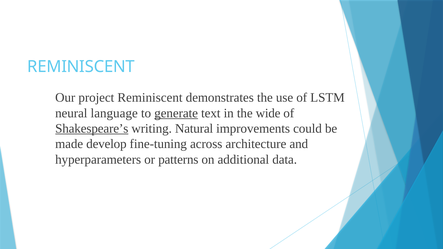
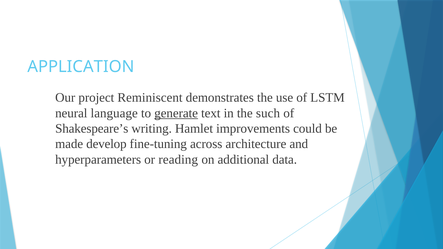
REMINISCENT: REMINISCENT -> APPLICATION (81, 67)
wide: wide -> such (268, 113)
Shakespeare’s underline: present -> none (92, 129)
Natural: Natural -> Hamlet (194, 129)
patterns: patterns -> reading (178, 160)
